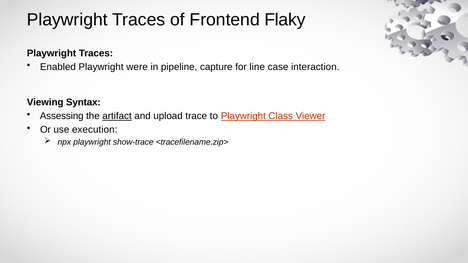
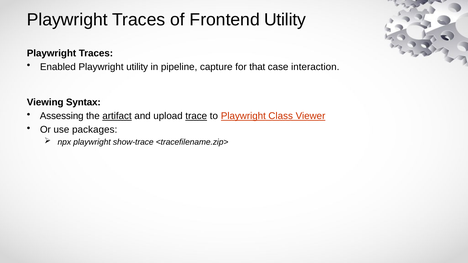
Frontend Flaky: Flaky -> Utility (285, 20)
Playwright were: were -> utility (137, 67)
line: line -> that (257, 67)
trace underline: none -> present (196, 116)
execution: execution -> packages (95, 130)
